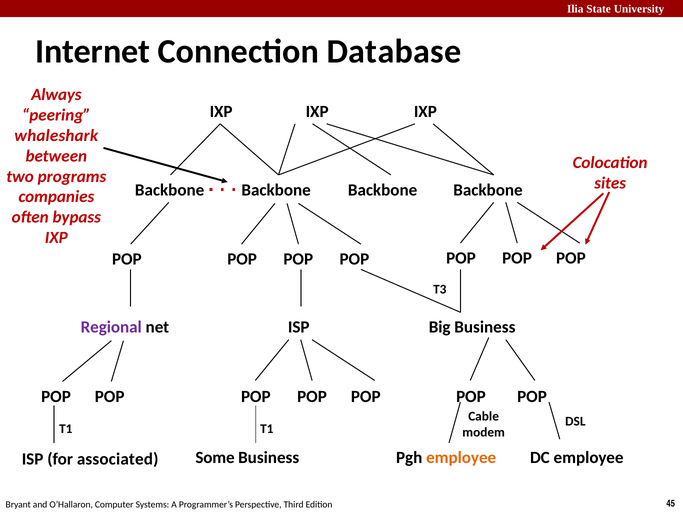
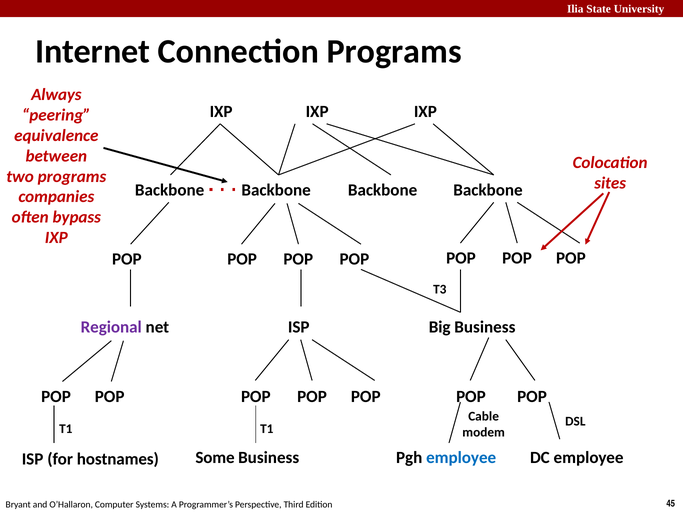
Connection Database: Database -> Programs (394, 51)
whaleshark: whaleshark -> equivalence (56, 135)
employee colour: orange -> blue (461, 458)
associated: associated -> hostnames (118, 459)
